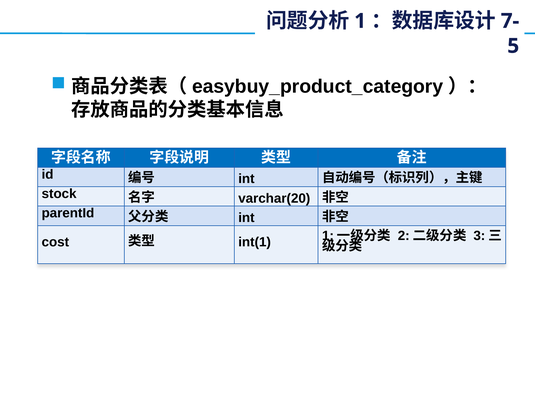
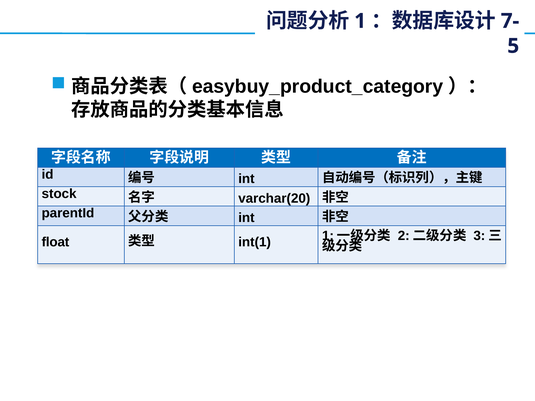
cost: cost -> float (55, 242)
